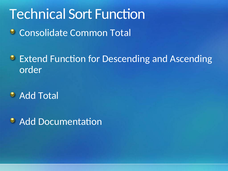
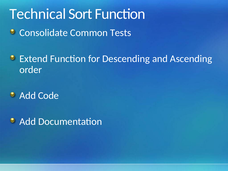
Common Total: Total -> Tests (121, 33)
Add Total: Total -> Code (48, 96)
